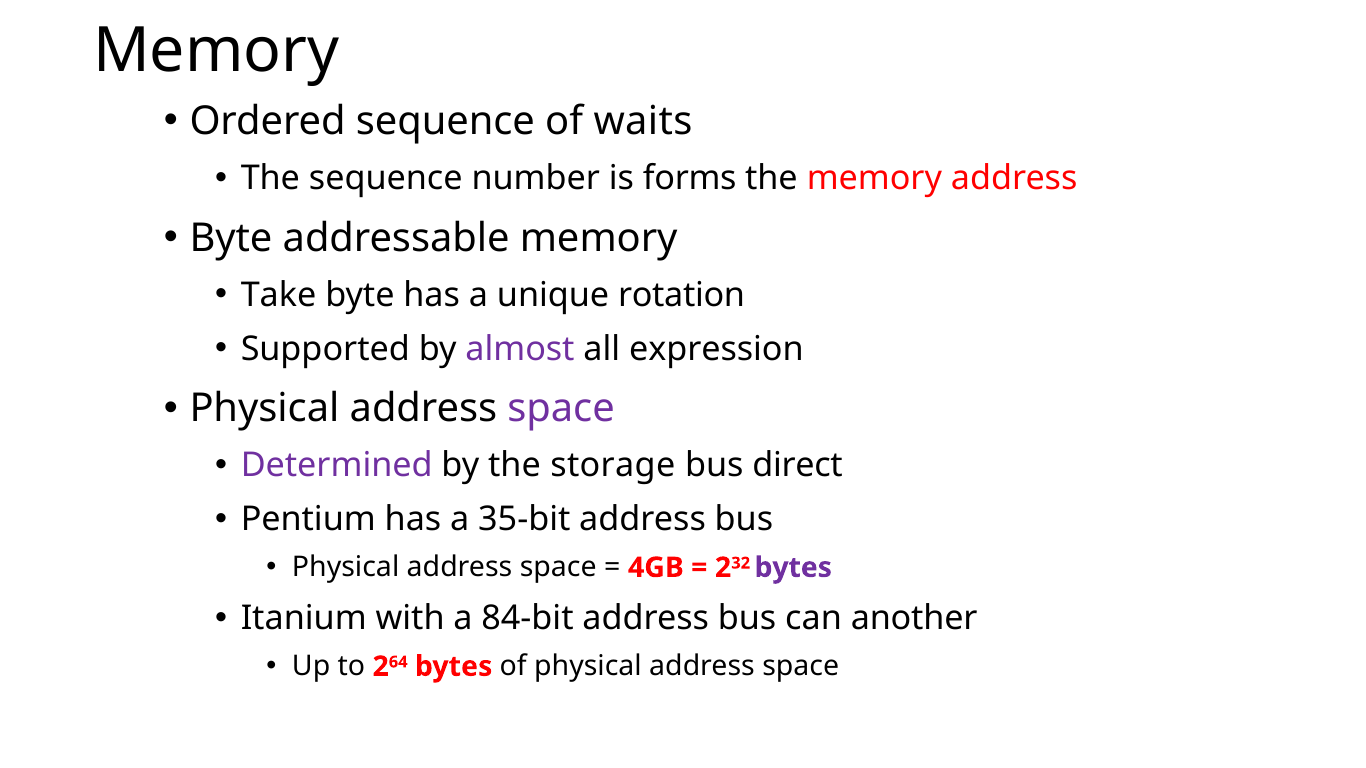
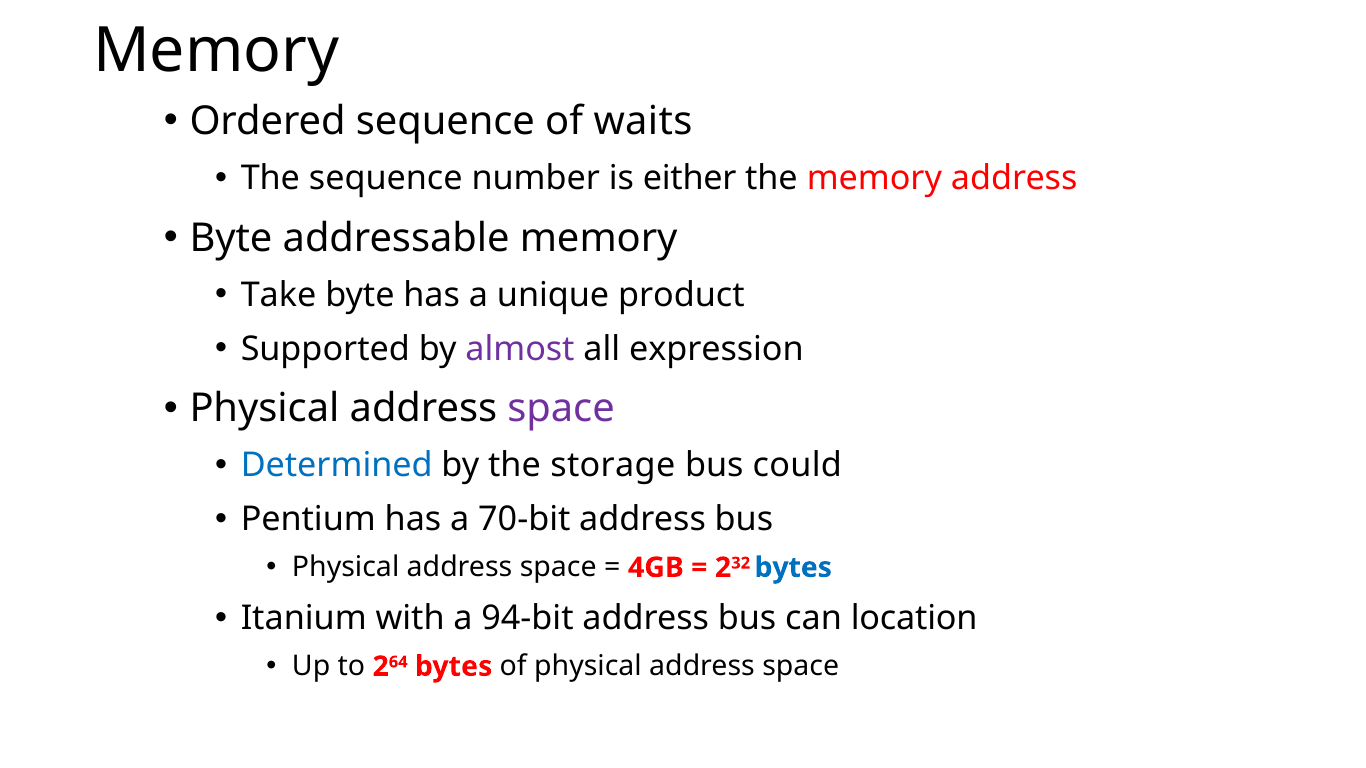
forms: forms -> either (690, 178)
rotation: rotation -> product (681, 295)
Determined colour: purple -> blue (337, 466)
direct: direct -> could (797, 466)
35-bit: 35-bit -> 70-bit (524, 520)
bytes colour: purple -> blue (793, 568)
84-bit: 84-bit -> 94-bit (528, 619)
another: another -> location (914, 619)
